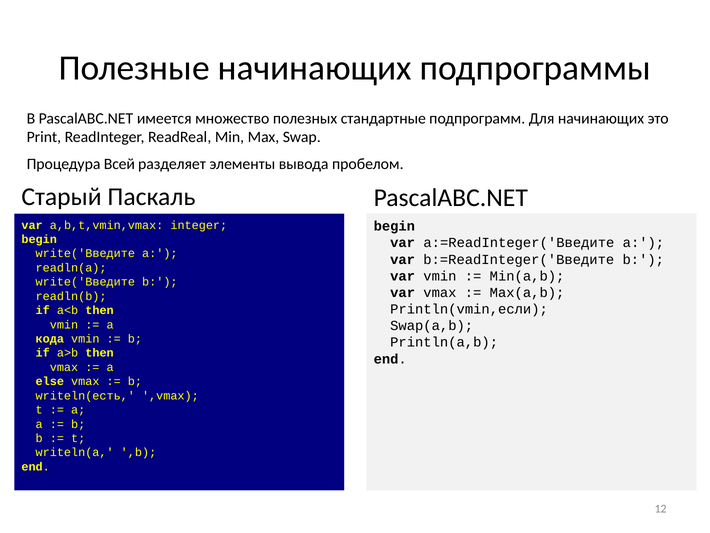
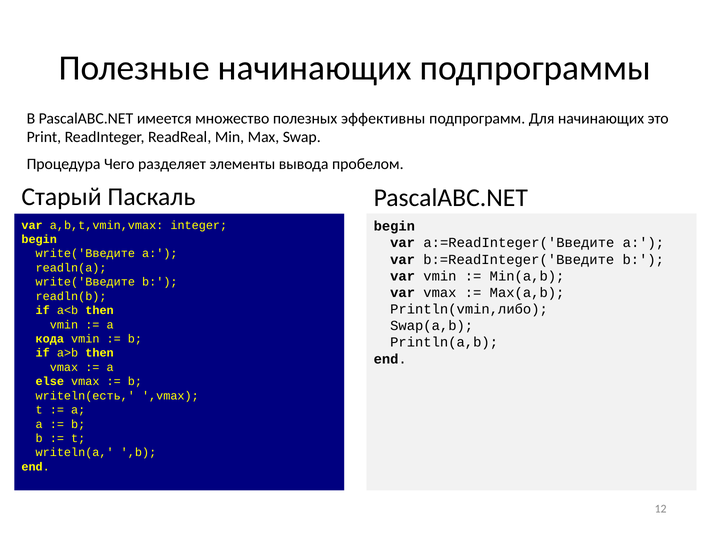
стандартные: стандартные -> эффективны (383, 118)
Всей: Всей -> Чего (119, 164)
Println(vmin,если: Println(vmin,если -> Println(vmin,либо (469, 309)
